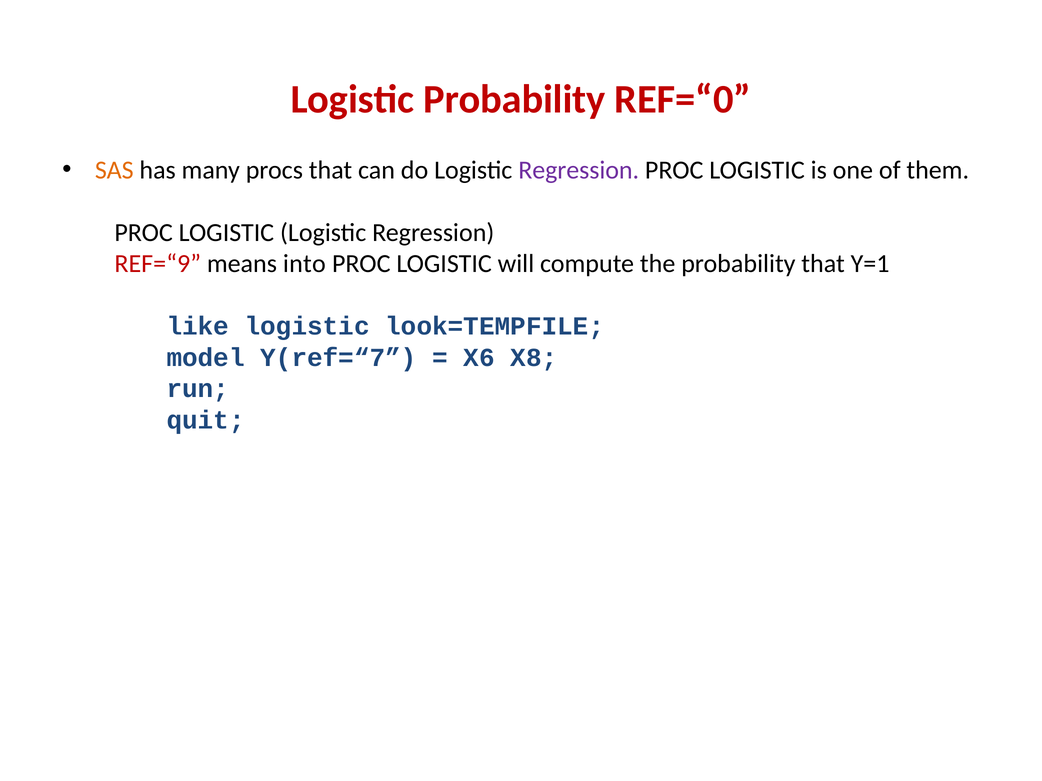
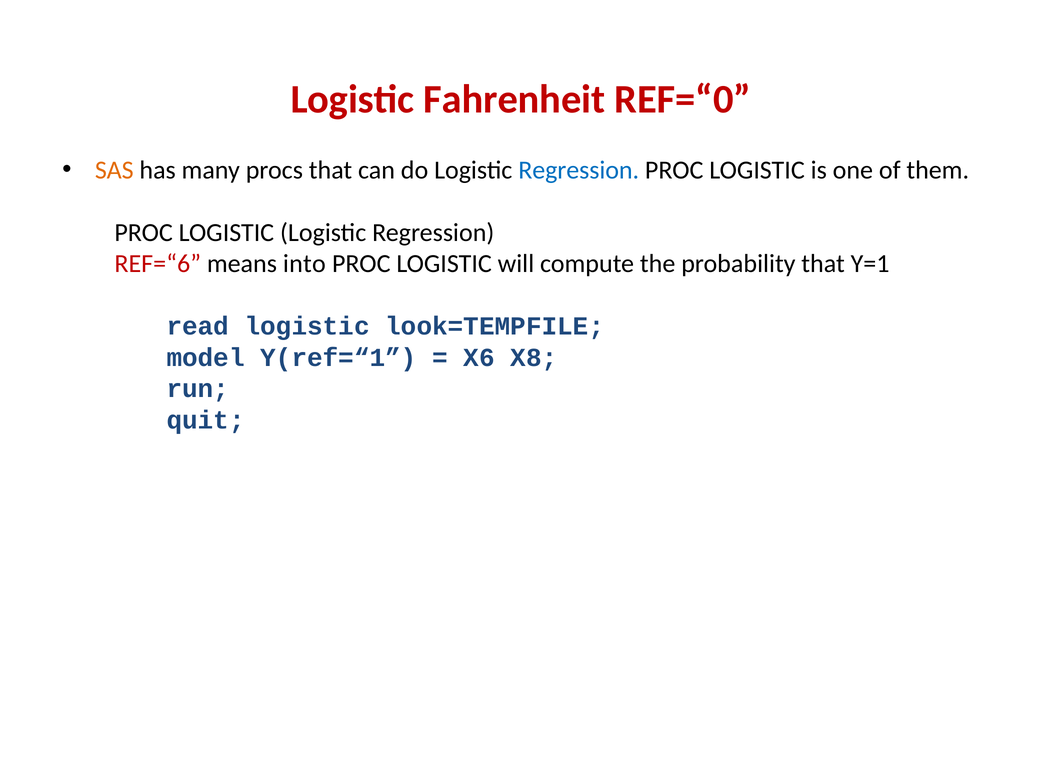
Logistic Probability: Probability -> Fahrenheit (514, 99)
Regression colour: purple -> blue (579, 170)
REF=“9: REF=“9 -> REF=“6 (158, 264)
like: like -> read (198, 326)
Y(ref=“7: Y(ref=“7 -> Y(ref=“1 (338, 358)
